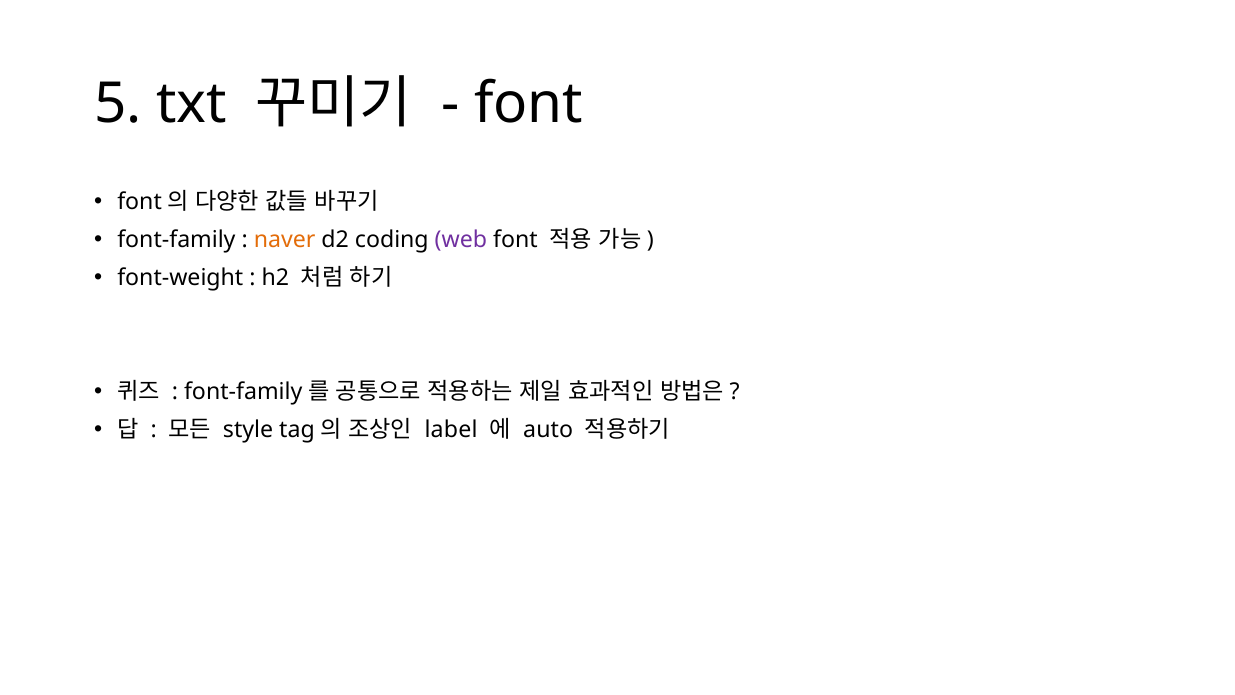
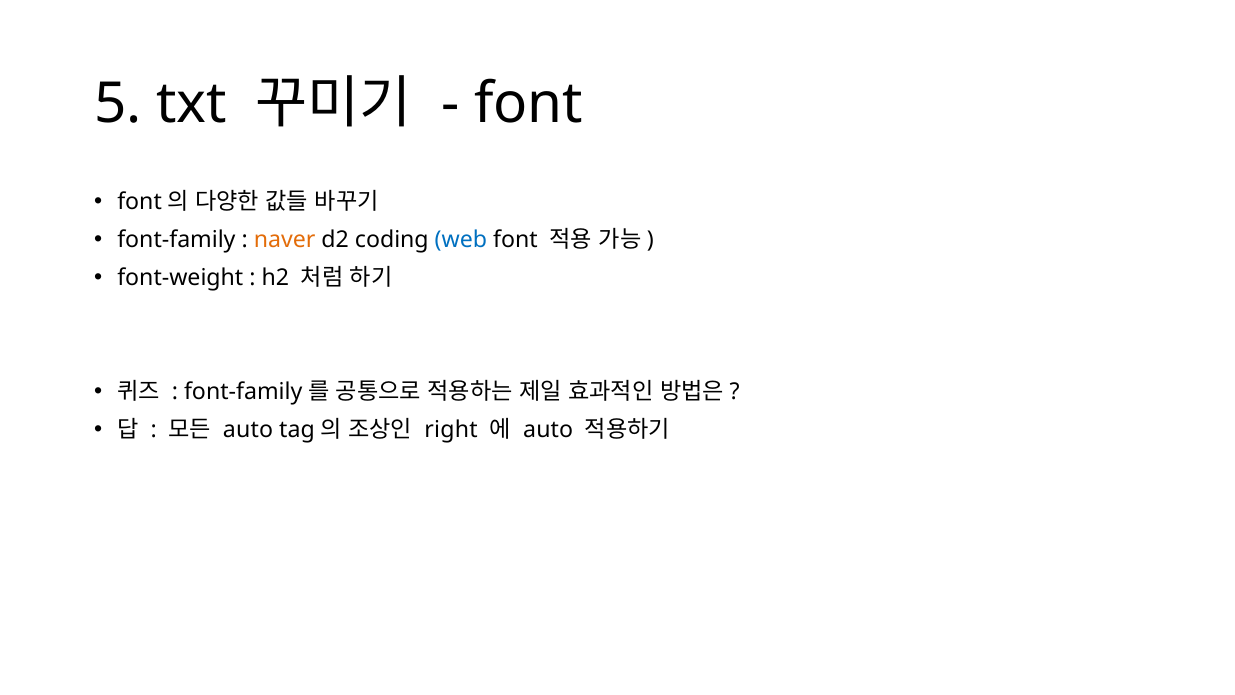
web colour: purple -> blue (461, 240)
style: style -> auto (248, 429)
label: label -> right (451, 429)
